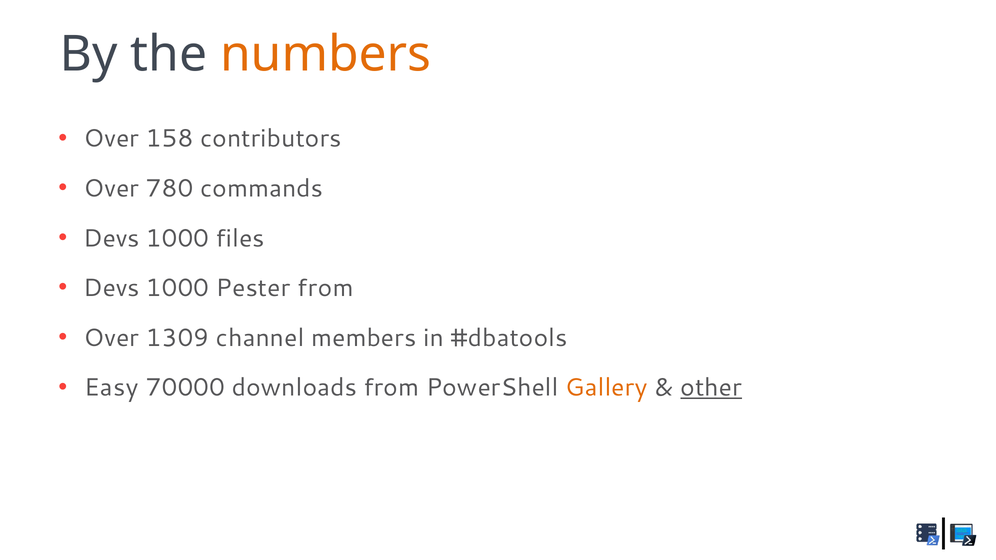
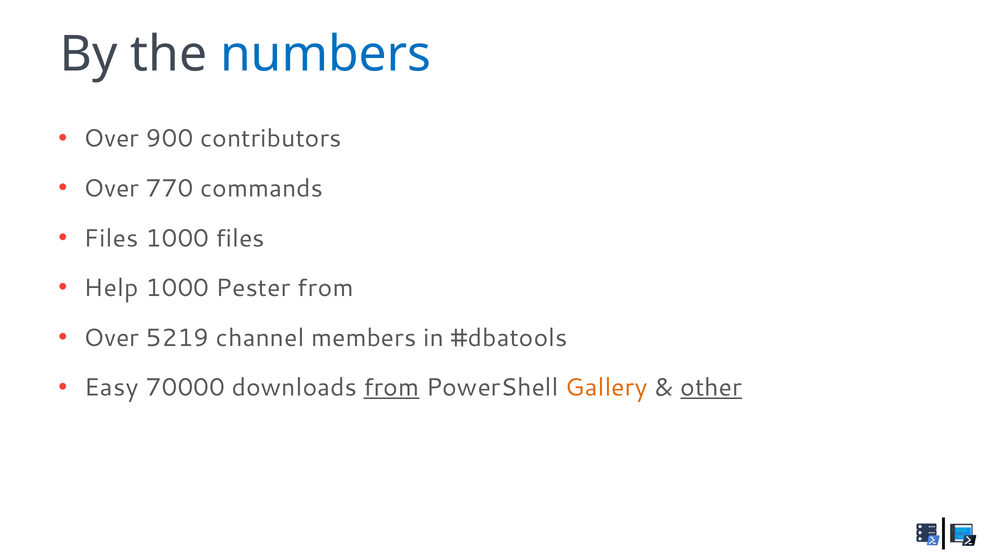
numbers colour: orange -> blue (326, 54)
158: 158 -> 900 (170, 139)
780: 780 -> 770 (170, 189)
Devs: Devs -> Files (111, 238)
Devs: Devs -> Help (111, 288)
1309: 1309 -> 5219 (178, 338)
from underline: none -> present (391, 388)
